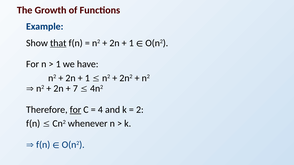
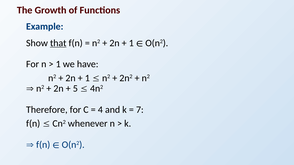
7: 7 -> 5 (75, 89)
for underline: present -> none (75, 110)
2: 2 -> 7 (140, 110)
